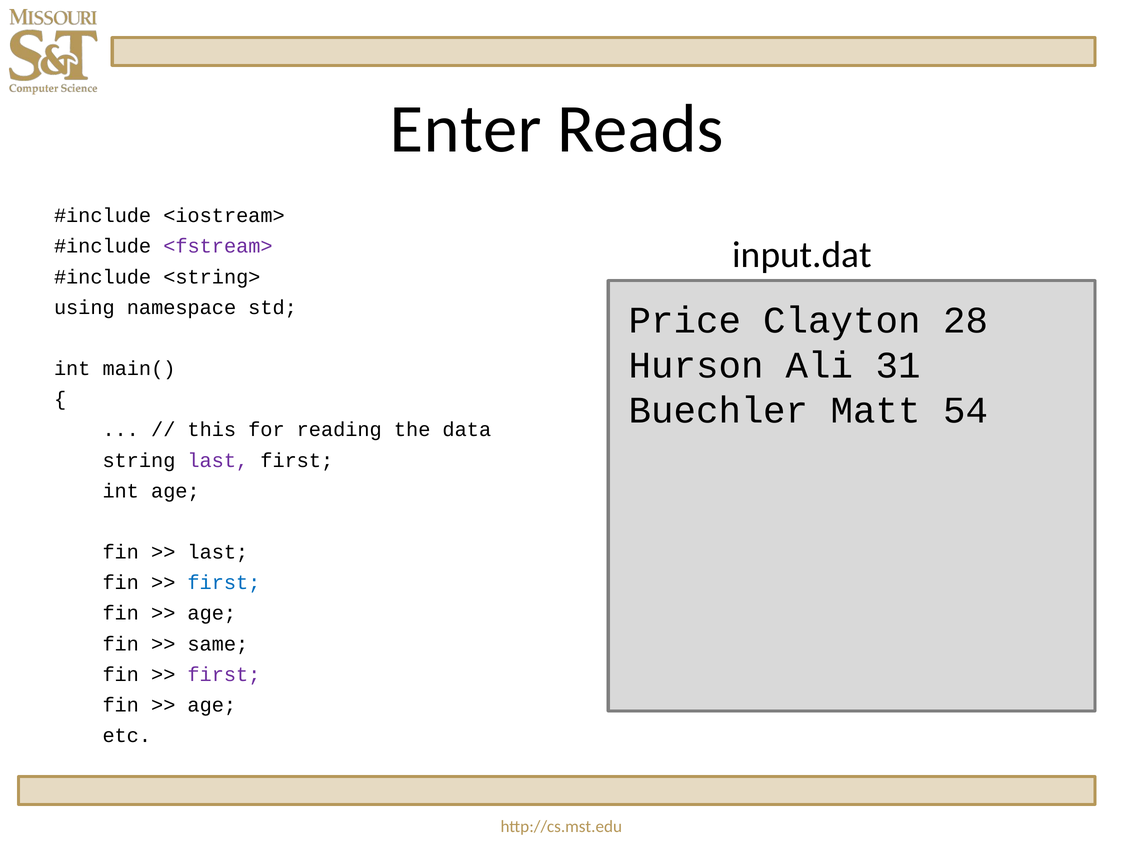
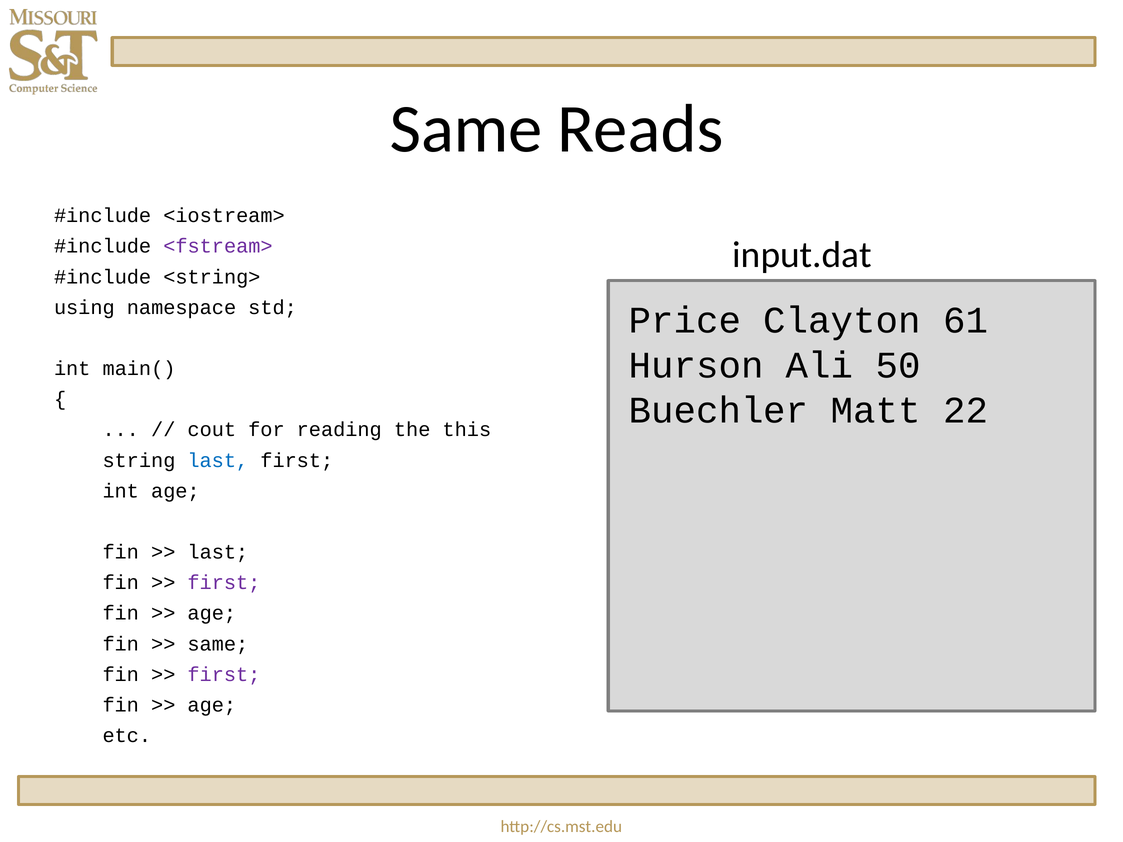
Enter: Enter -> Same (466, 129)
28: 28 -> 61 (966, 321)
31: 31 -> 50 (898, 366)
54: 54 -> 22 (966, 411)
this: this -> cout (212, 430)
data: data -> this (467, 430)
last colour: purple -> blue (218, 460)
first colour: blue -> purple (224, 583)
